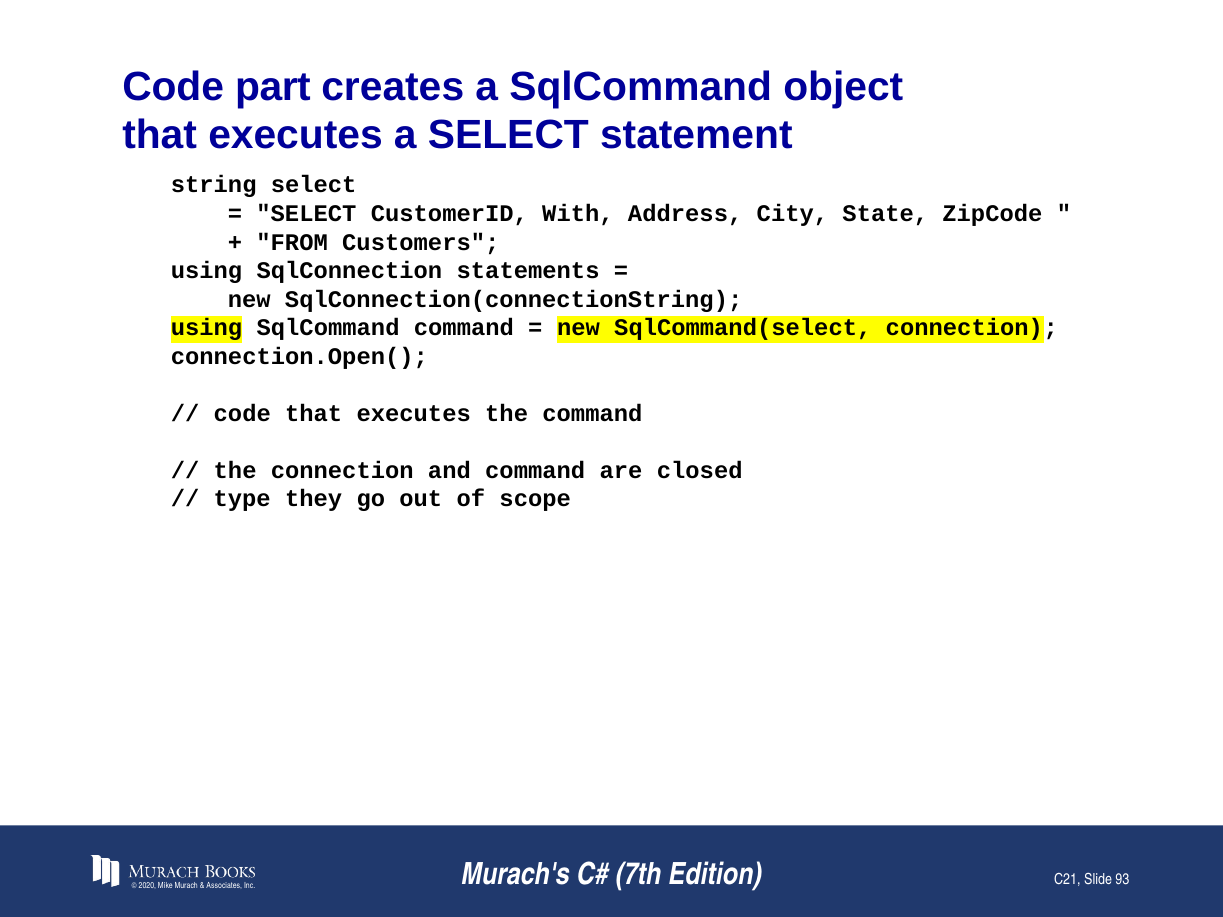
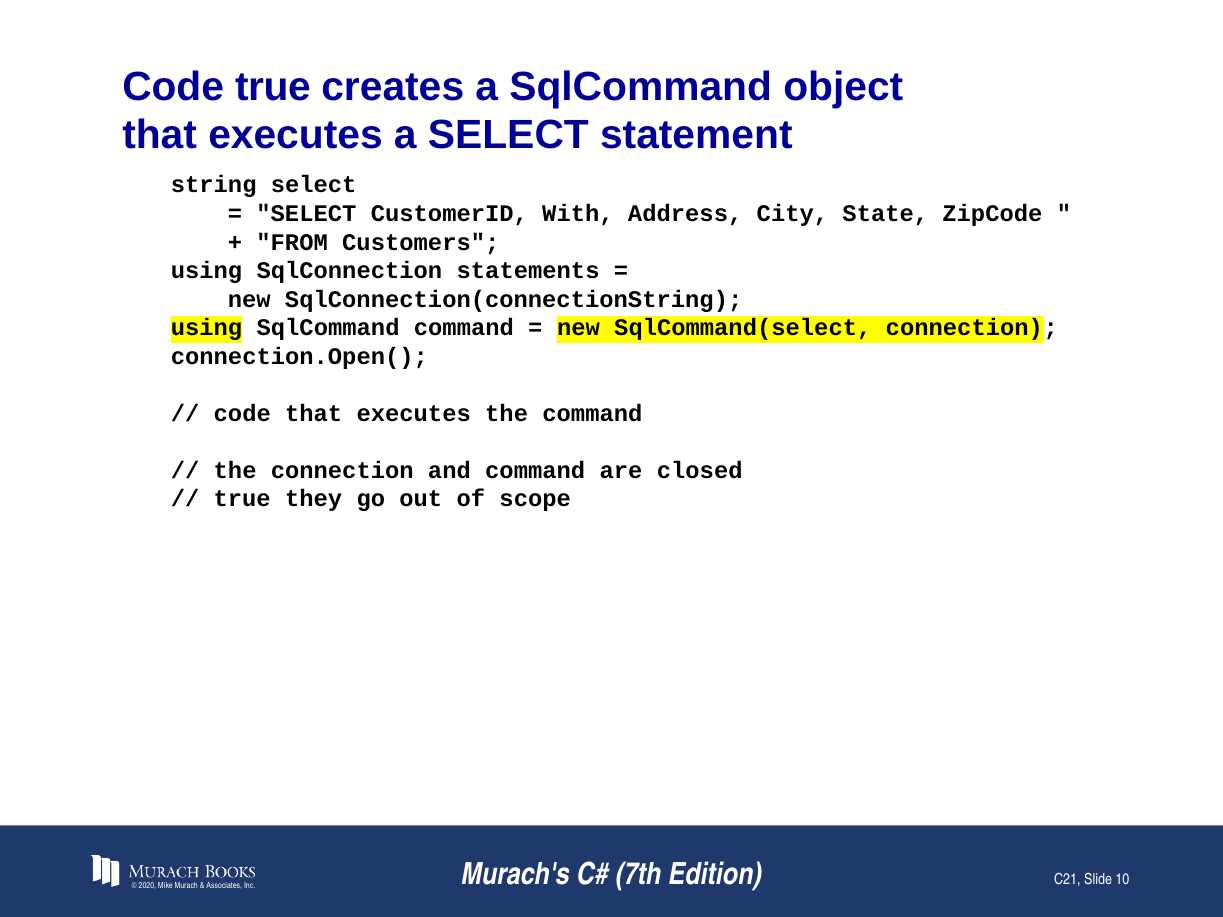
Code part: part -> true (273, 87)
type: type -> true (242, 499)
93: 93 -> 10 (1122, 880)
